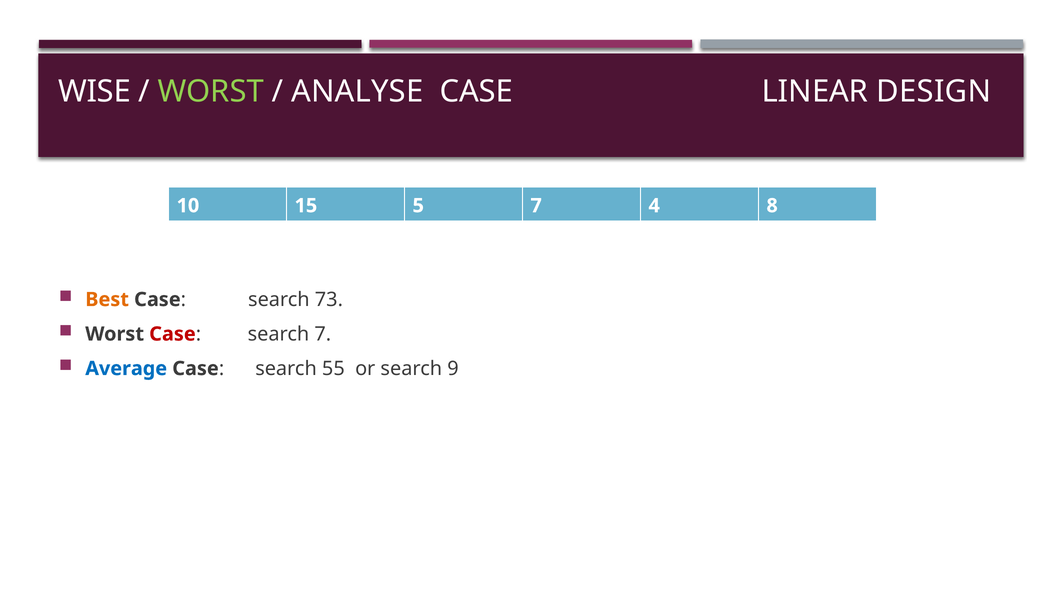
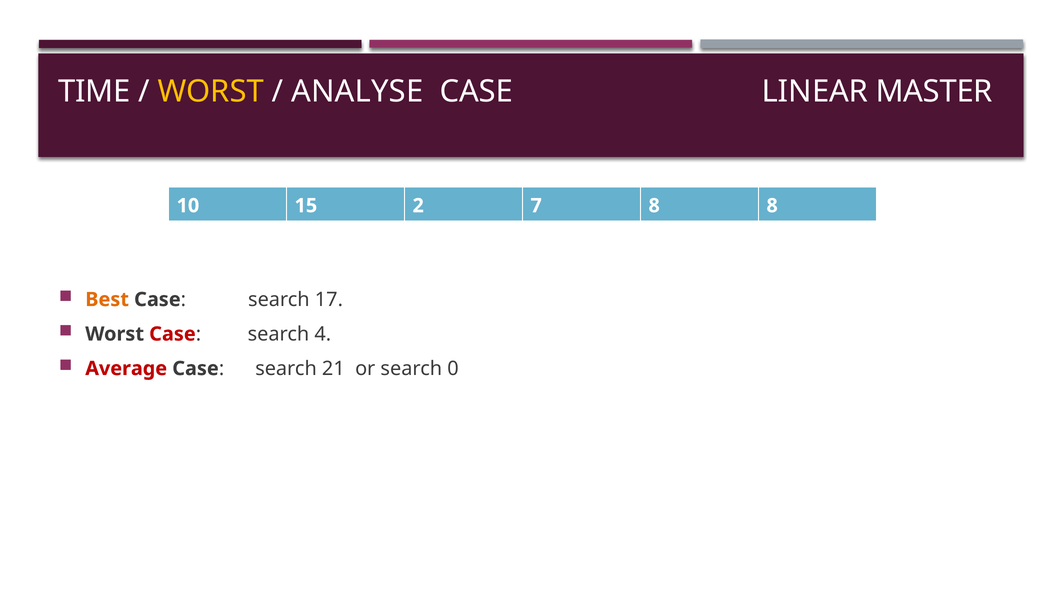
WISE: WISE -> TIME (94, 92)
WORST colour: light green -> yellow (211, 92)
DESIGN: DESIGN -> MASTER (934, 92)
5: 5 -> 2 (418, 206)
7 4: 4 -> 8 (654, 206)
73: 73 -> 17 (329, 300)
search 7: 7 -> 4 (323, 334)
Average colour: blue -> red (126, 369)
55: 55 -> 21 (333, 369)
9: 9 -> 0 (453, 369)
